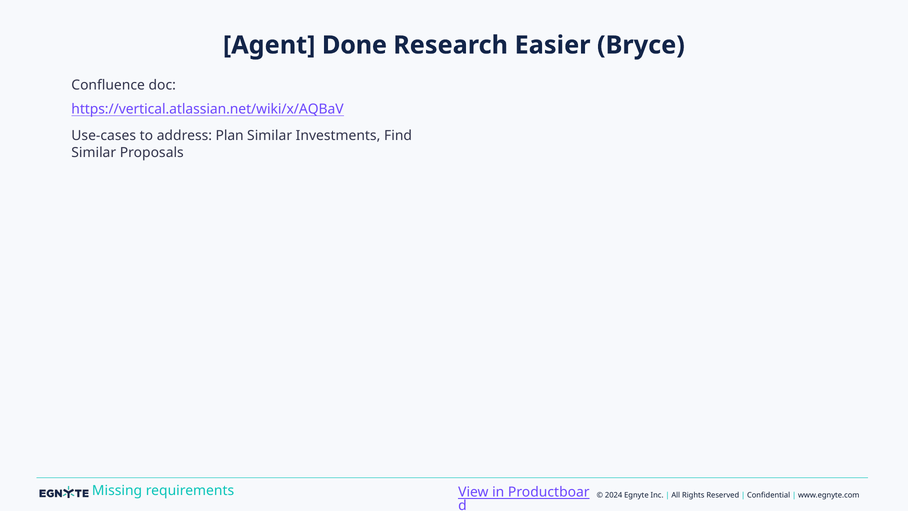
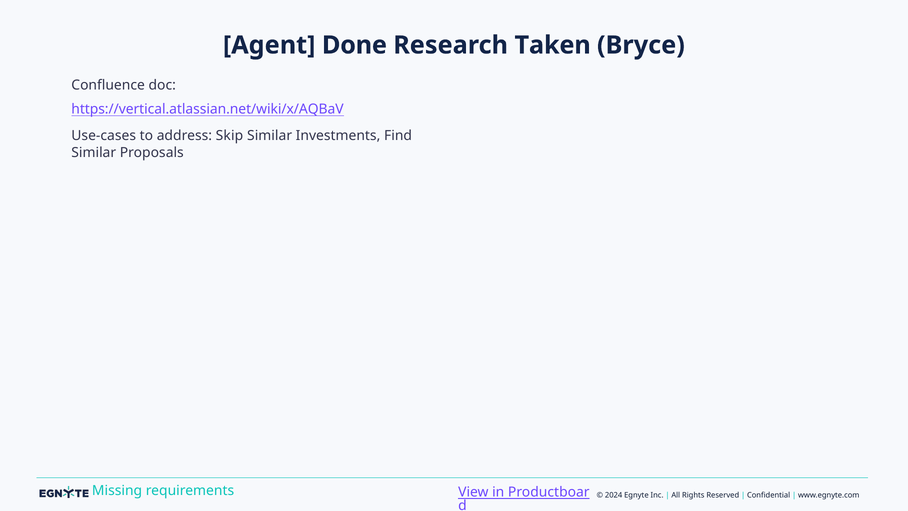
Easier: Easier -> Taken (553, 45)
Plan: Plan -> Skip (230, 136)
